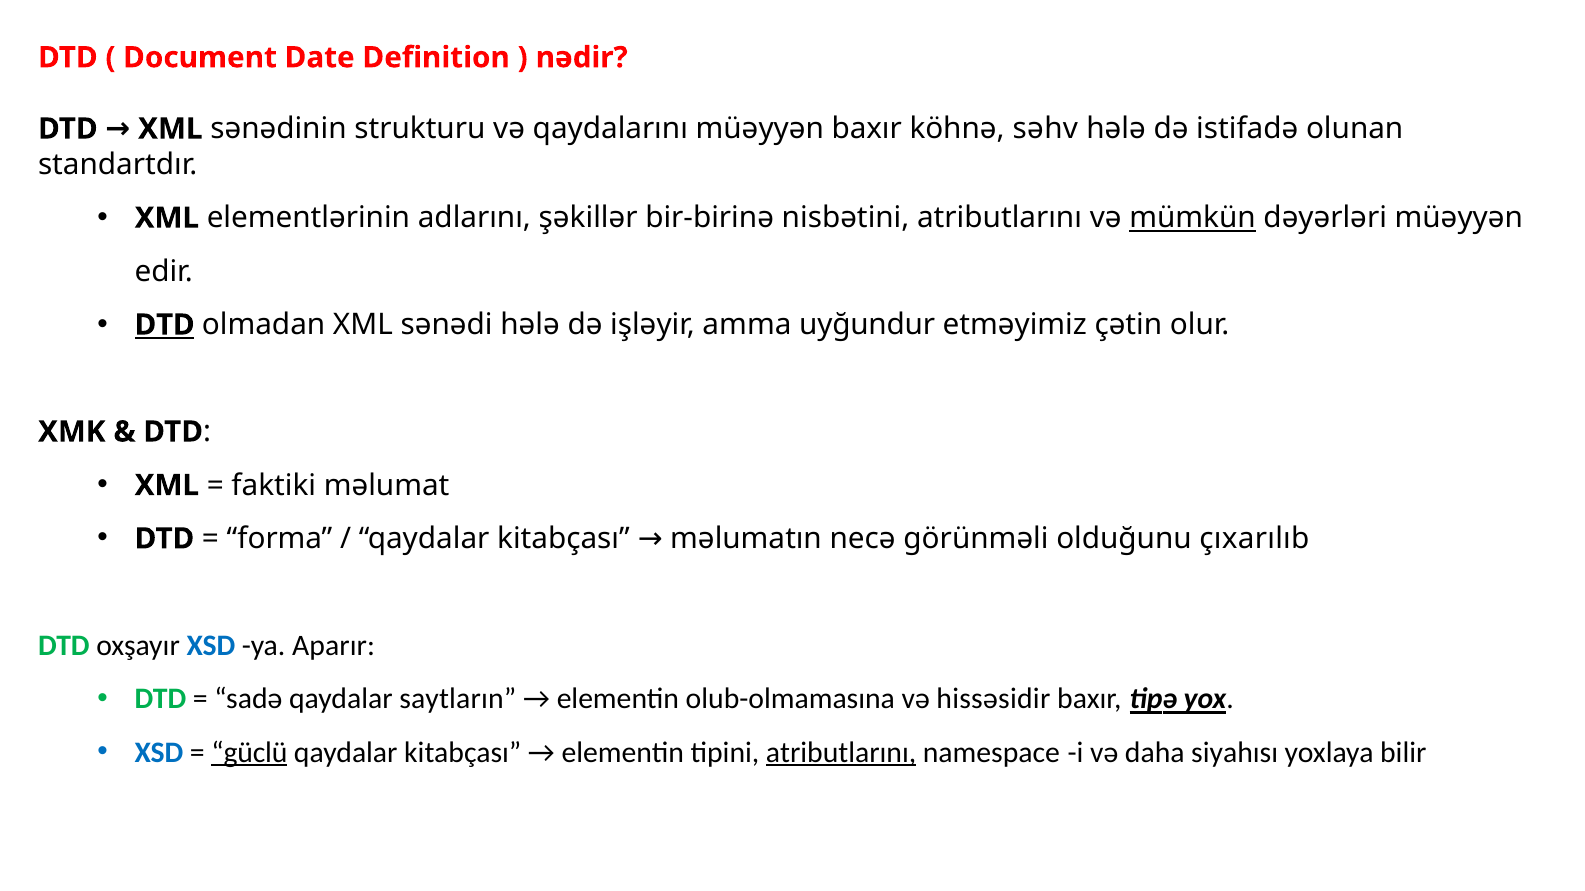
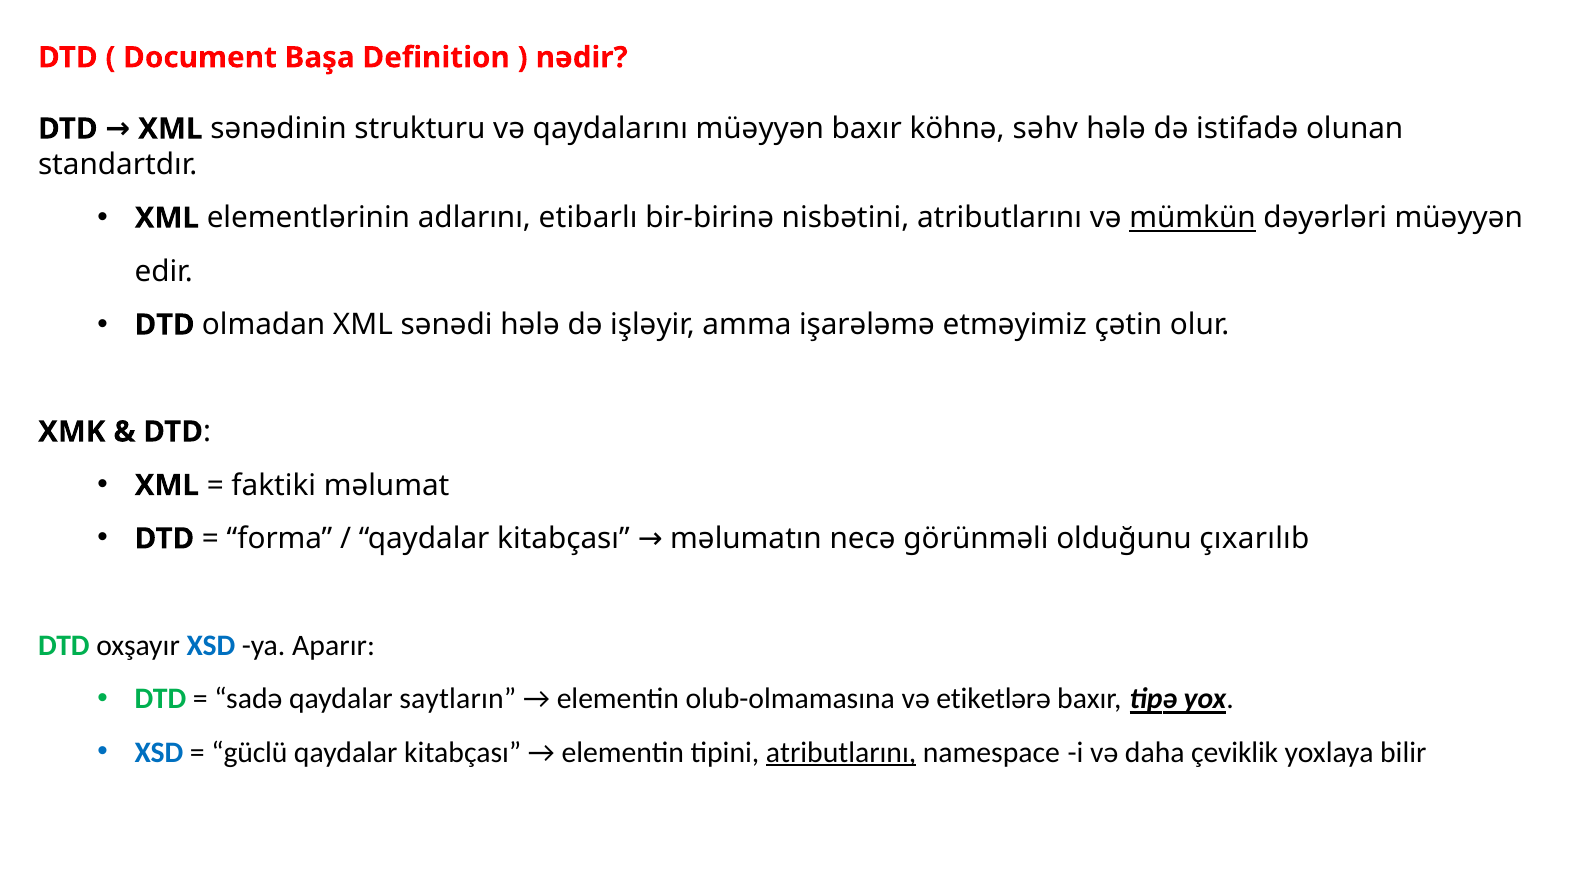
Date: Date -> Başa (320, 58)
şəkillər: şəkillər -> etibarlı (588, 218)
DTD underline: present -> none (165, 325)
uyğundur: uyğundur -> işarələmə (867, 325)
hissəsidir: hissəsidir -> etiketlərə (994, 700)
güclü underline: present -> none (249, 753)
siyahısı: siyahısı -> çeviklik (1235, 753)
